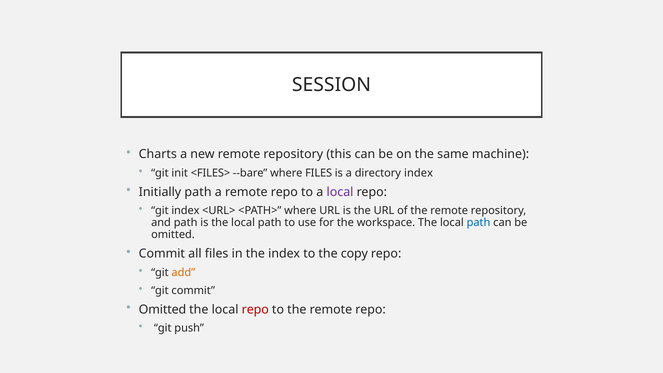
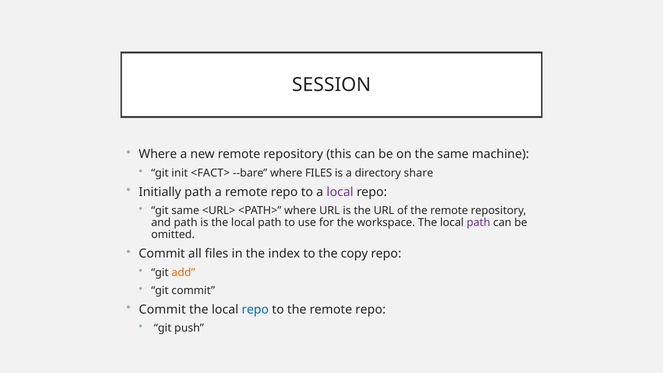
Charts: Charts -> Where (158, 154)
<FILES>: <FILES> -> <FACT> (210, 173)
directory index: index -> share (419, 173)
git index: index -> same (185, 211)
path colour: blue -> purple (479, 223)
Omitted: Omitted -> Commit (162, 310)
repo colour: red -> blue (255, 310)
